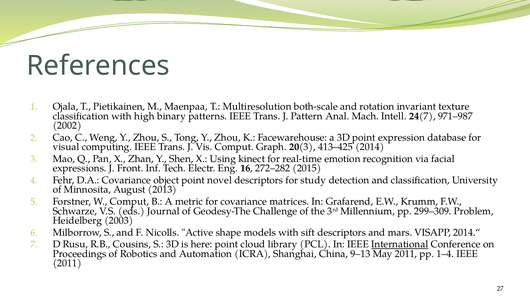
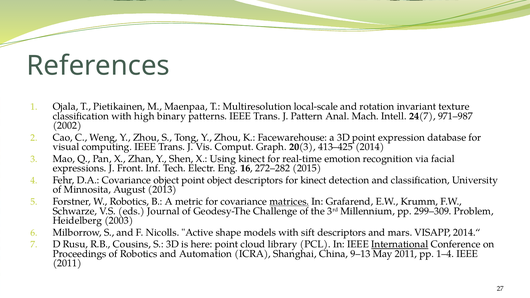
both-scale: both-scale -> local-scale (316, 107)
point novel: novel -> object (220, 180)
for study: study -> kinect (313, 180)
W Comput: Comput -> Robotics (129, 202)
matrices underline: none -> present (289, 202)
